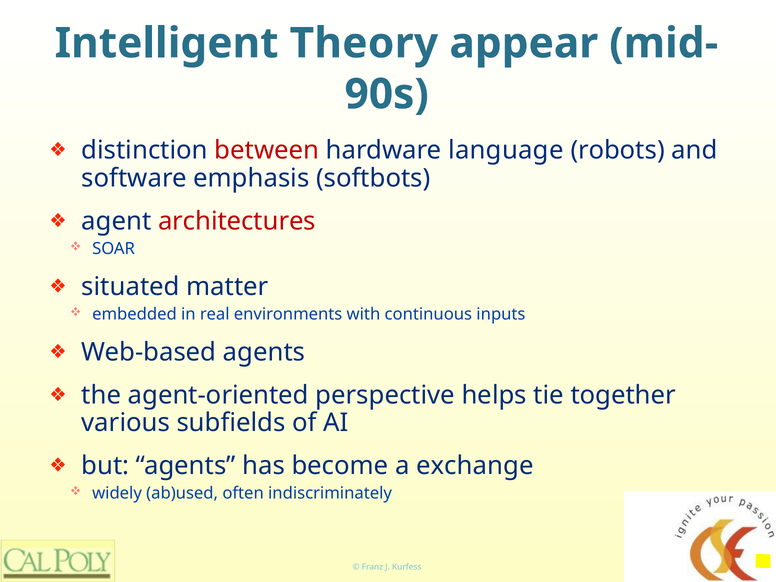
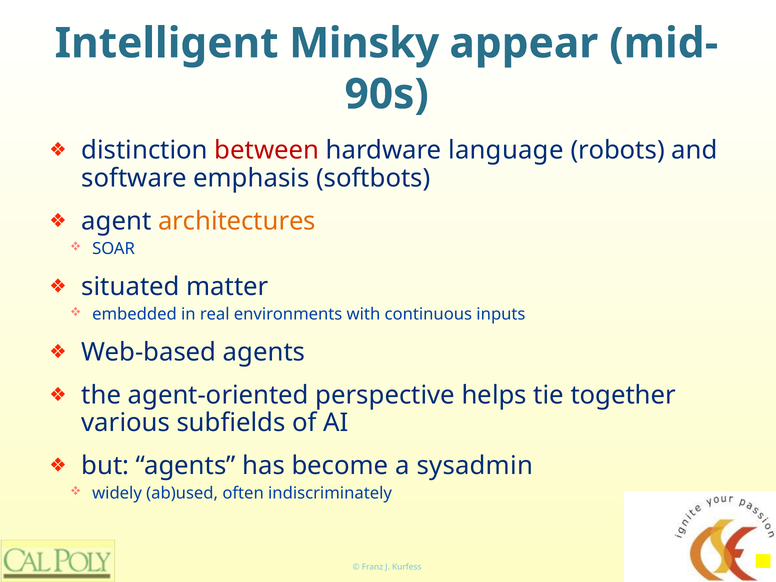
Theory: Theory -> Minsky (364, 43)
architectures colour: red -> orange (237, 221)
exchange: exchange -> sysadmin (475, 466)
